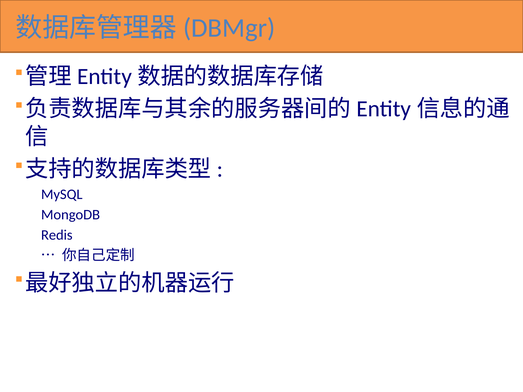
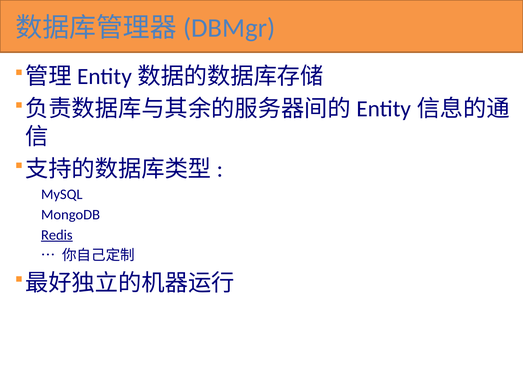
Redis underline: none -> present (57, 235)
